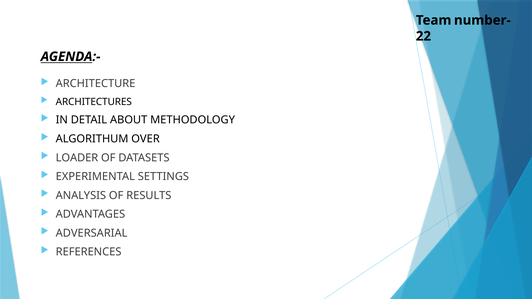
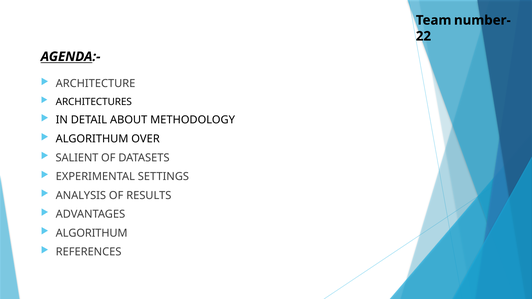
LOADER: LOADER -> SALIENT (77, 158)
ADVERSARIAL: ADVERSARIAL -> ALGORITHUM (92, 233)
